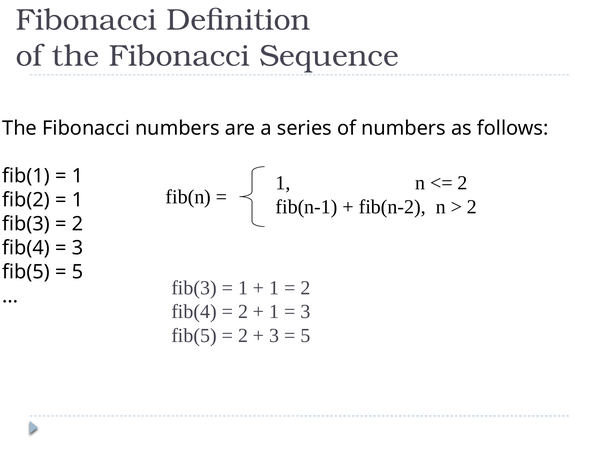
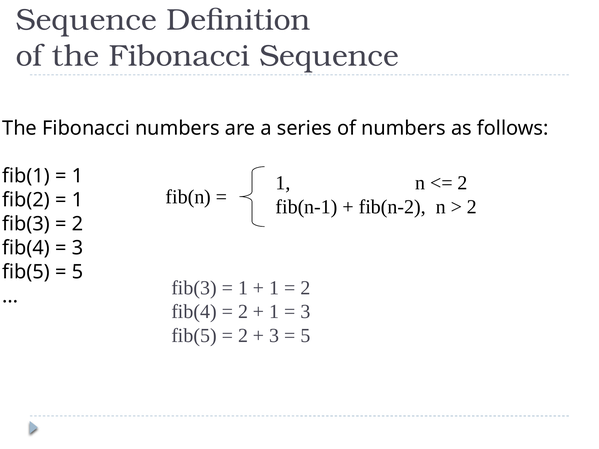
Fibonacci: Fibonacci -> Sequence (86, 20)
